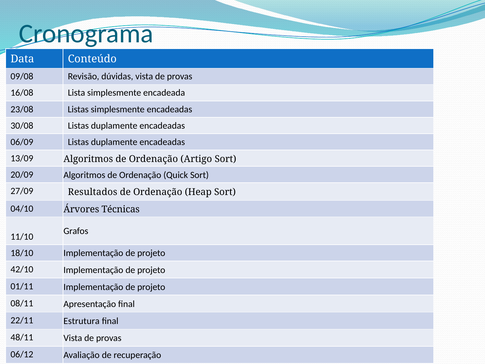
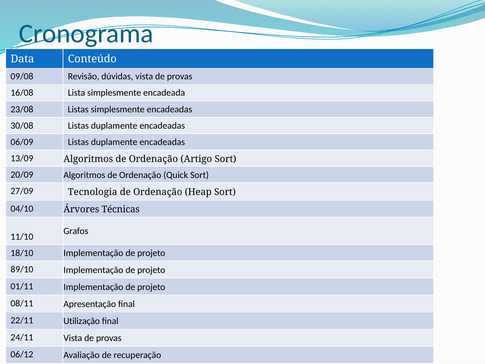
Resultados: Resultados -> Tecnologia (93, 192)
42/10: 42/10 -> 89/10 (22, 269)
Estrutura: Estrutura -> Utilização (82, 321)
48/11: 48/11 -> 24/11 (22, 337)
